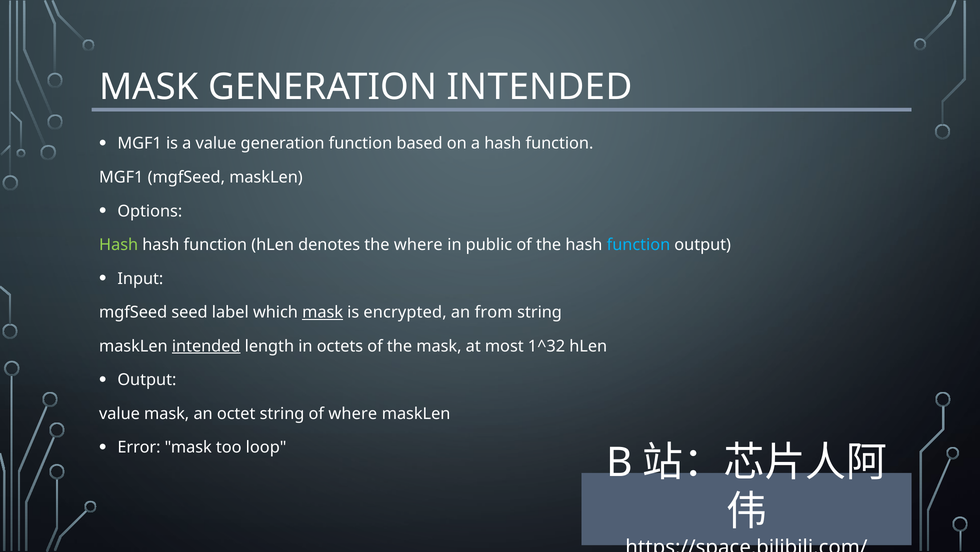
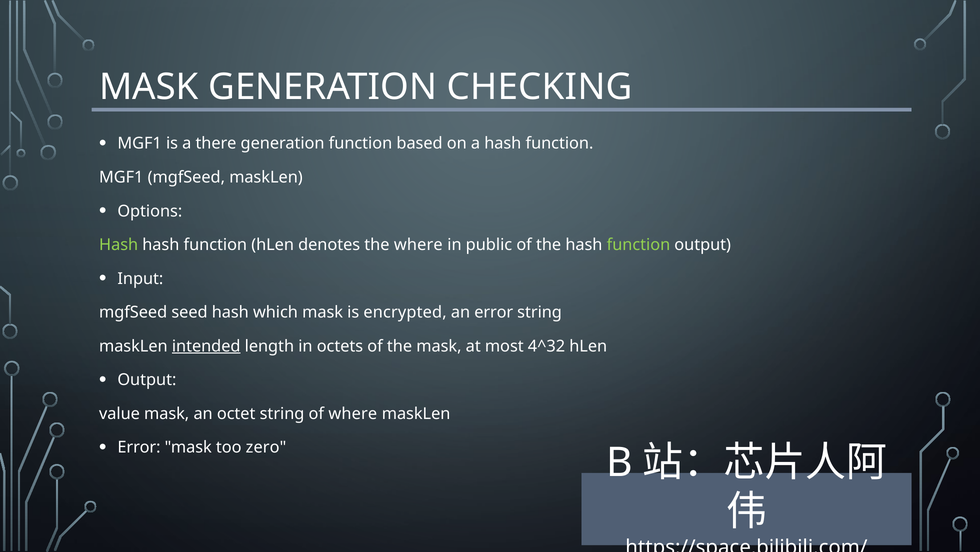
GENERATION INTENDED: INTENDED -> CHECKING (540, 87)
a value: value -> there (216, 143)
function colour: light blue -> light green (638, 245)
seed label: label -> hash (230, 312)
mask underline: present -> none (323, 312)
an from: from -> error (494, 312)
1^32: 1^32 -> 4^32 (546, 346)
loop: loop -> zero (266, 447)
